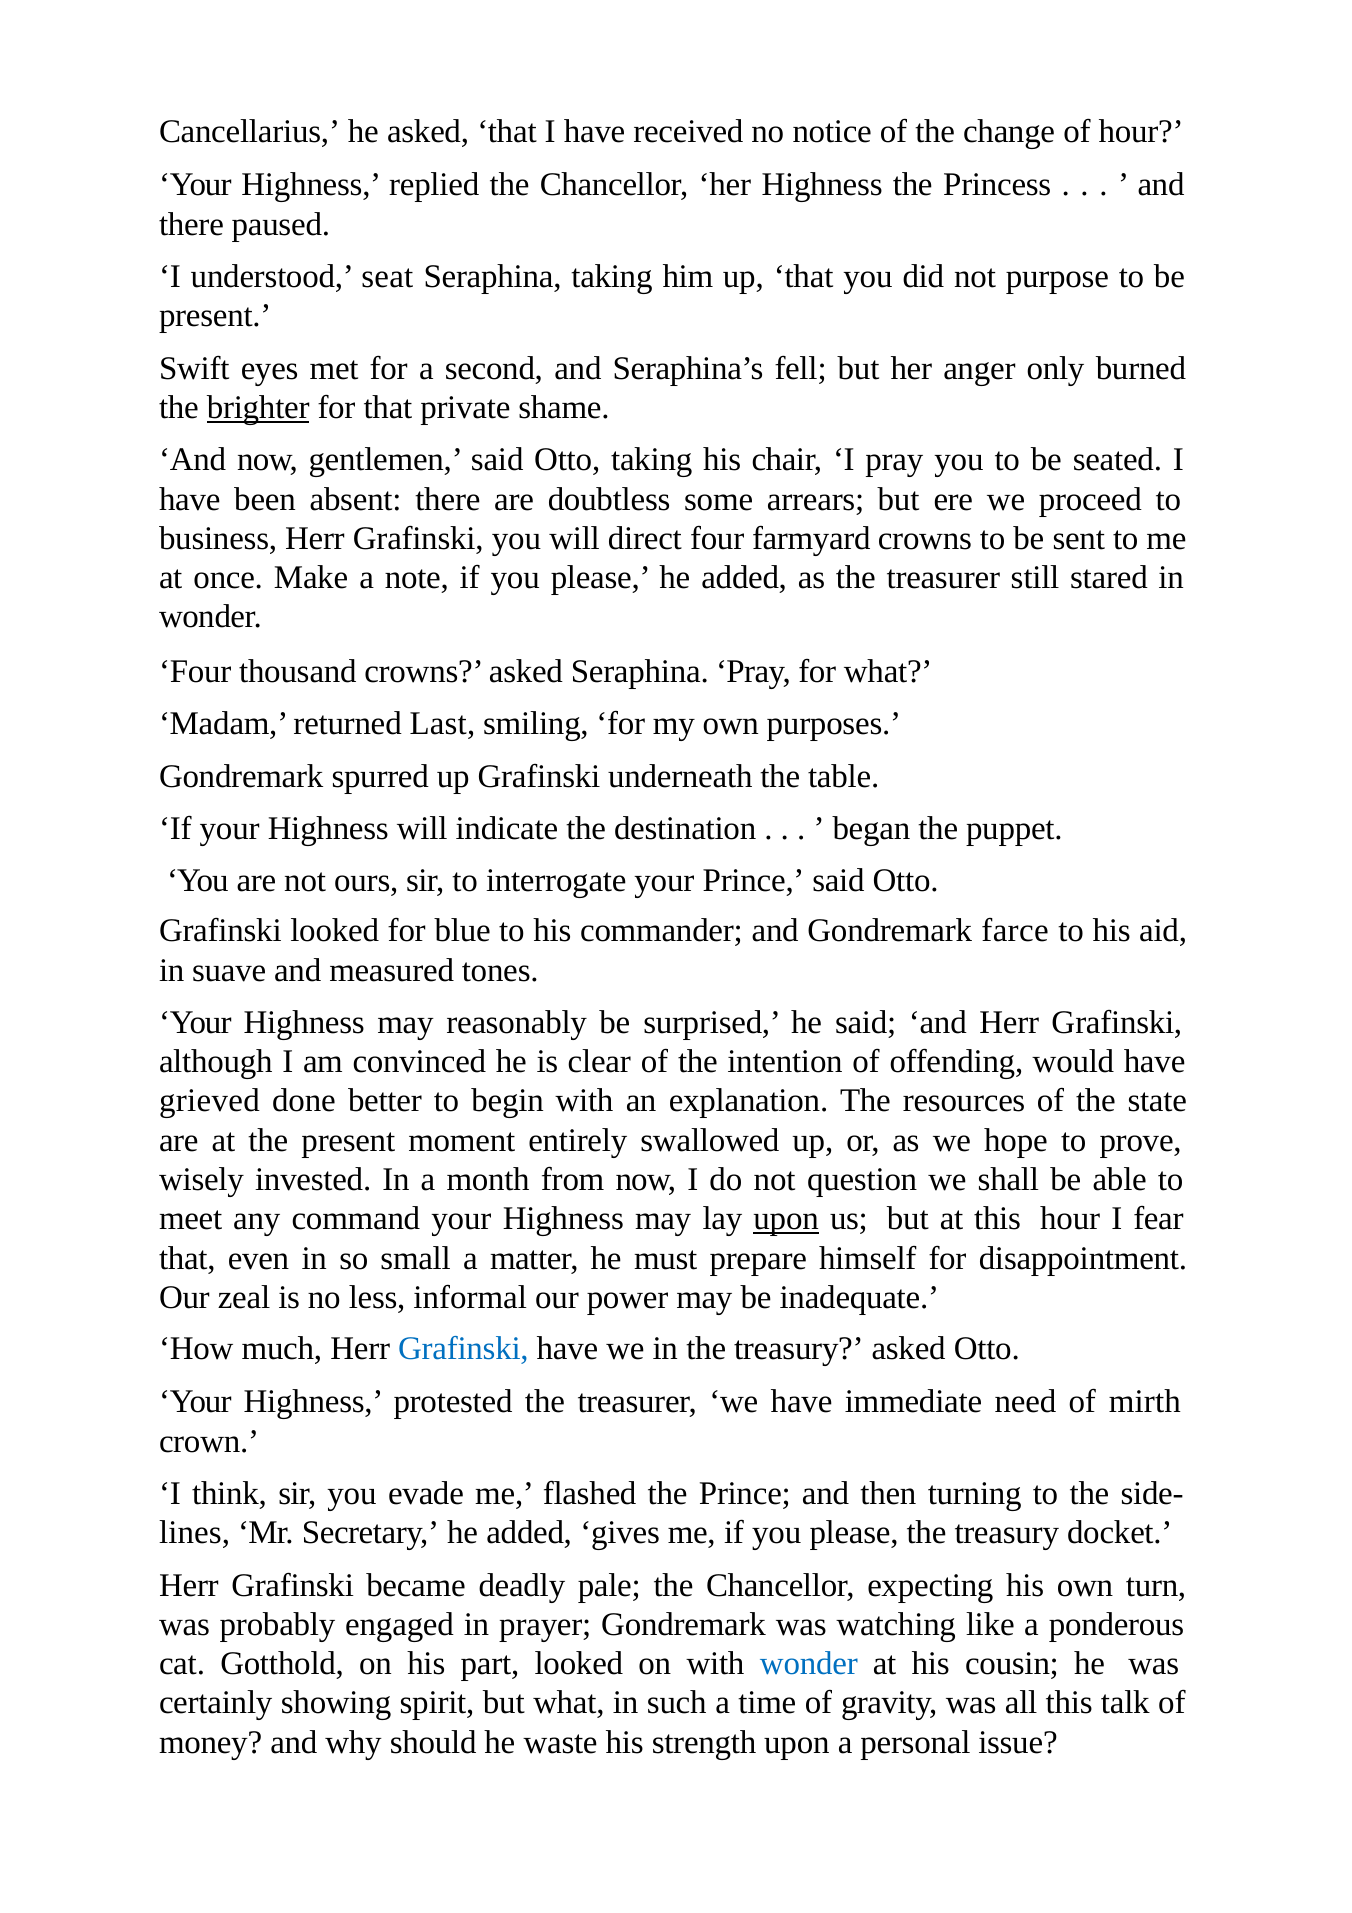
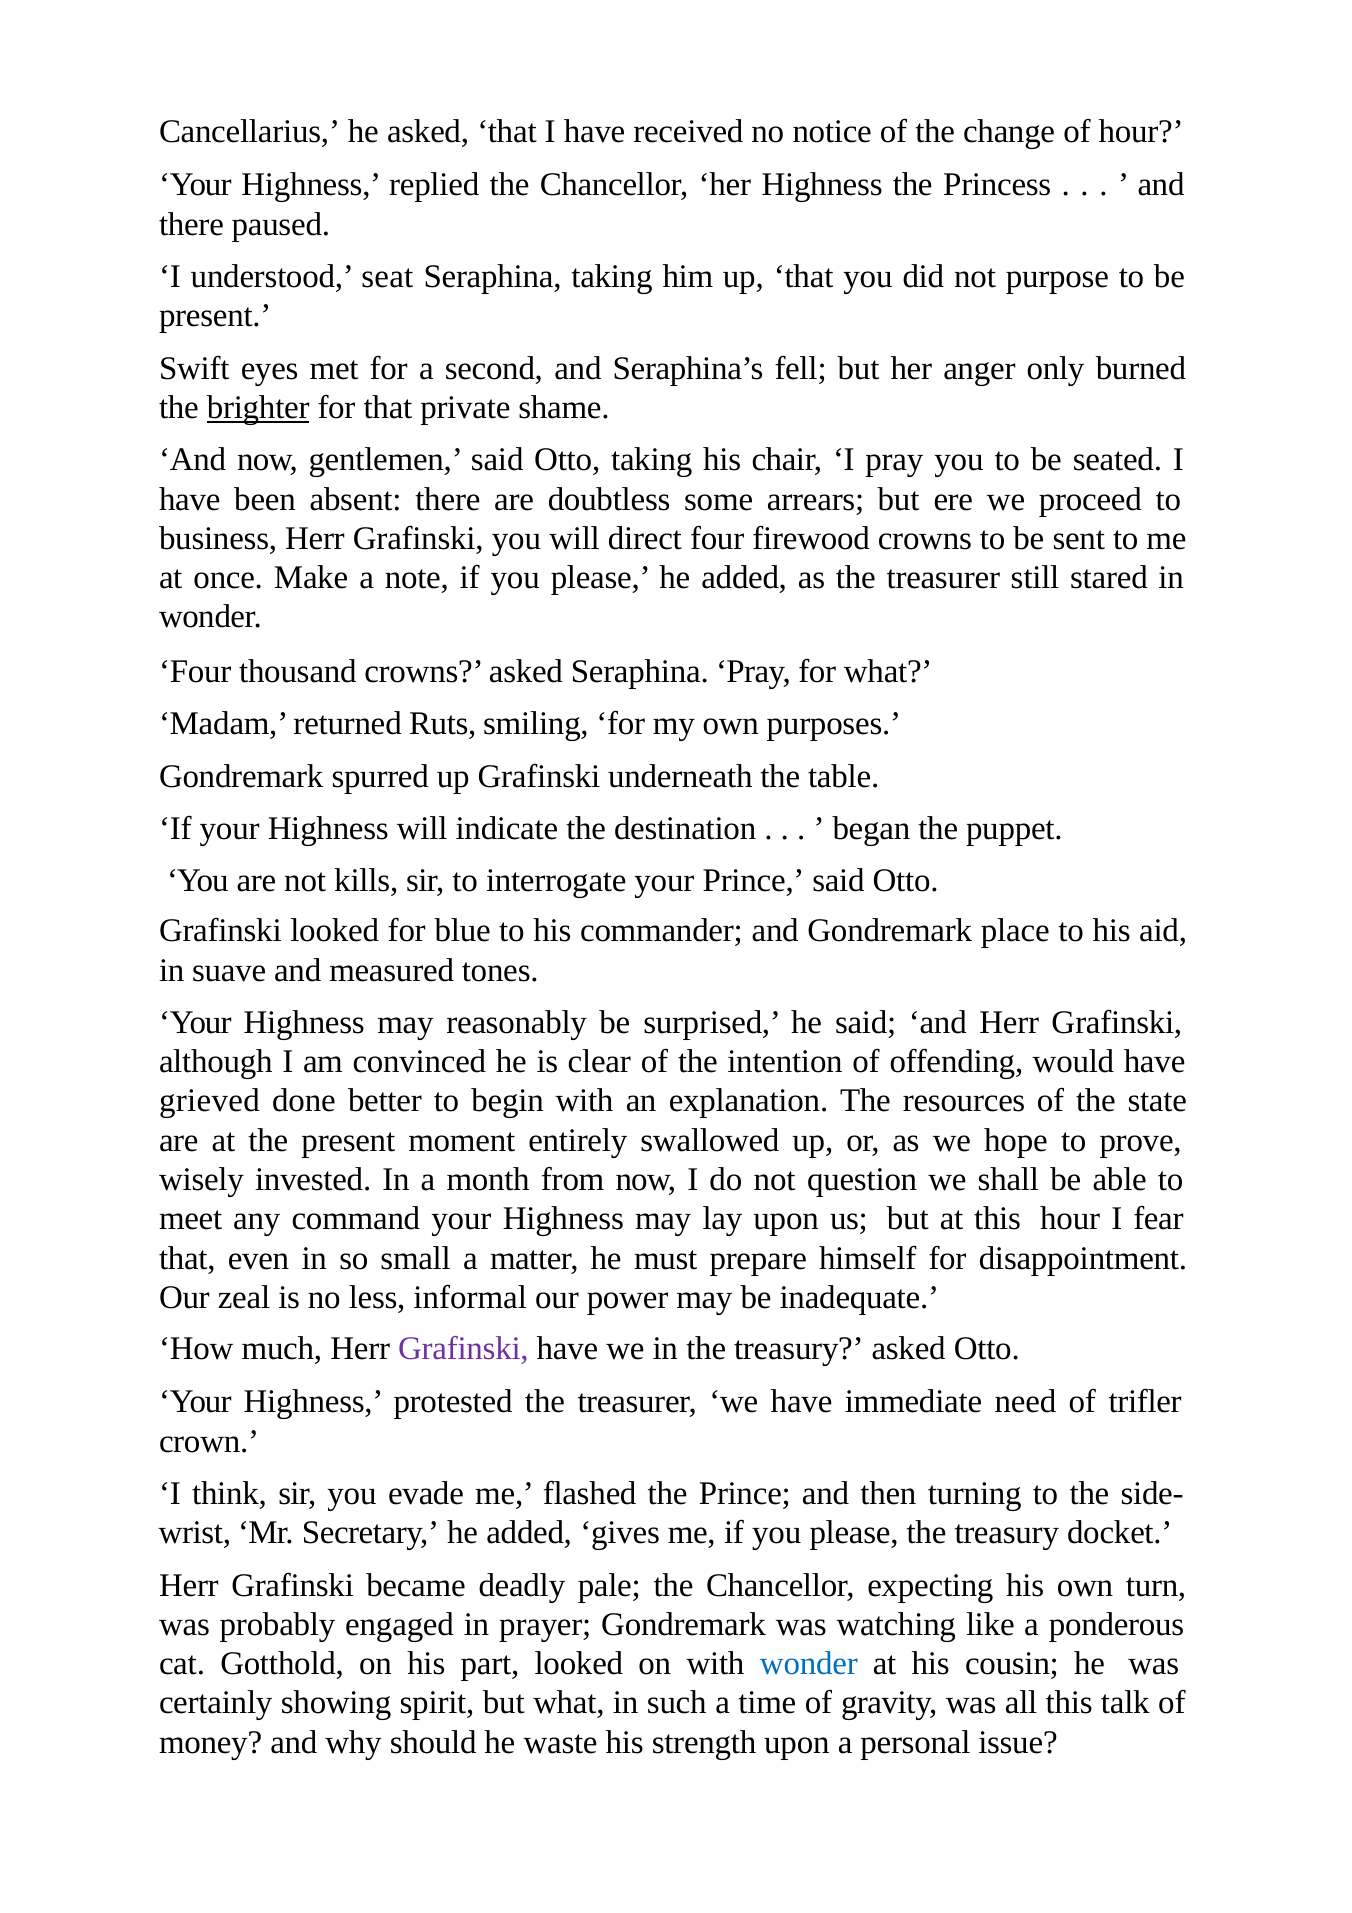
farmyard: farmyard -> firewood (811, 539)
Last: Last -> Ruts (443, 724)
ours: ours -> kills (366, 881)
farce: farce -> place (1015, 931)
upon underline: present -> none (786, 1219)
Grafinski colour: blue -> purple (463, 1349)
mirth: mirth -> trifler (1145, 1402)
lines: lines -> wrist (195, 1533)
